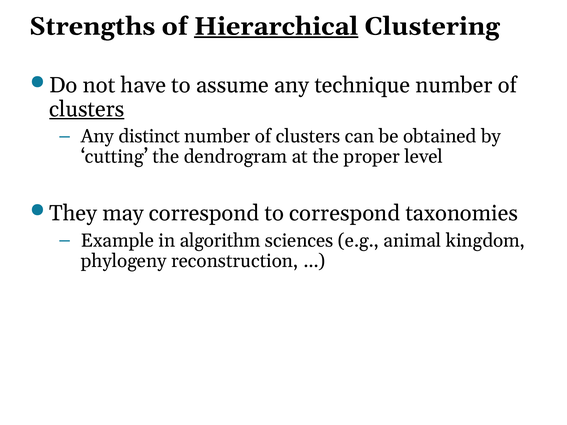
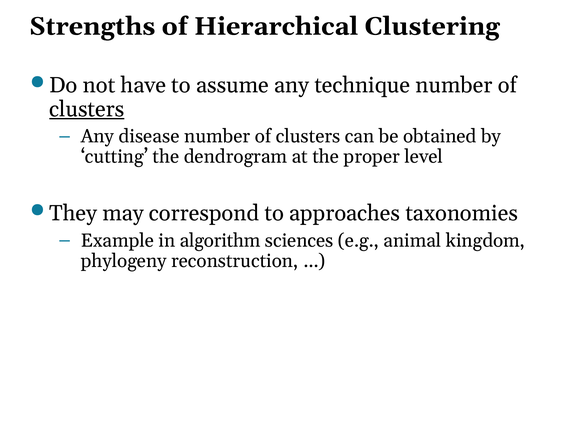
Hierarchical underline: present -> none (276, 26)
distinct: distinct -> disease (149, 136)
to correspond: correspond -> approaches (345, 213)
